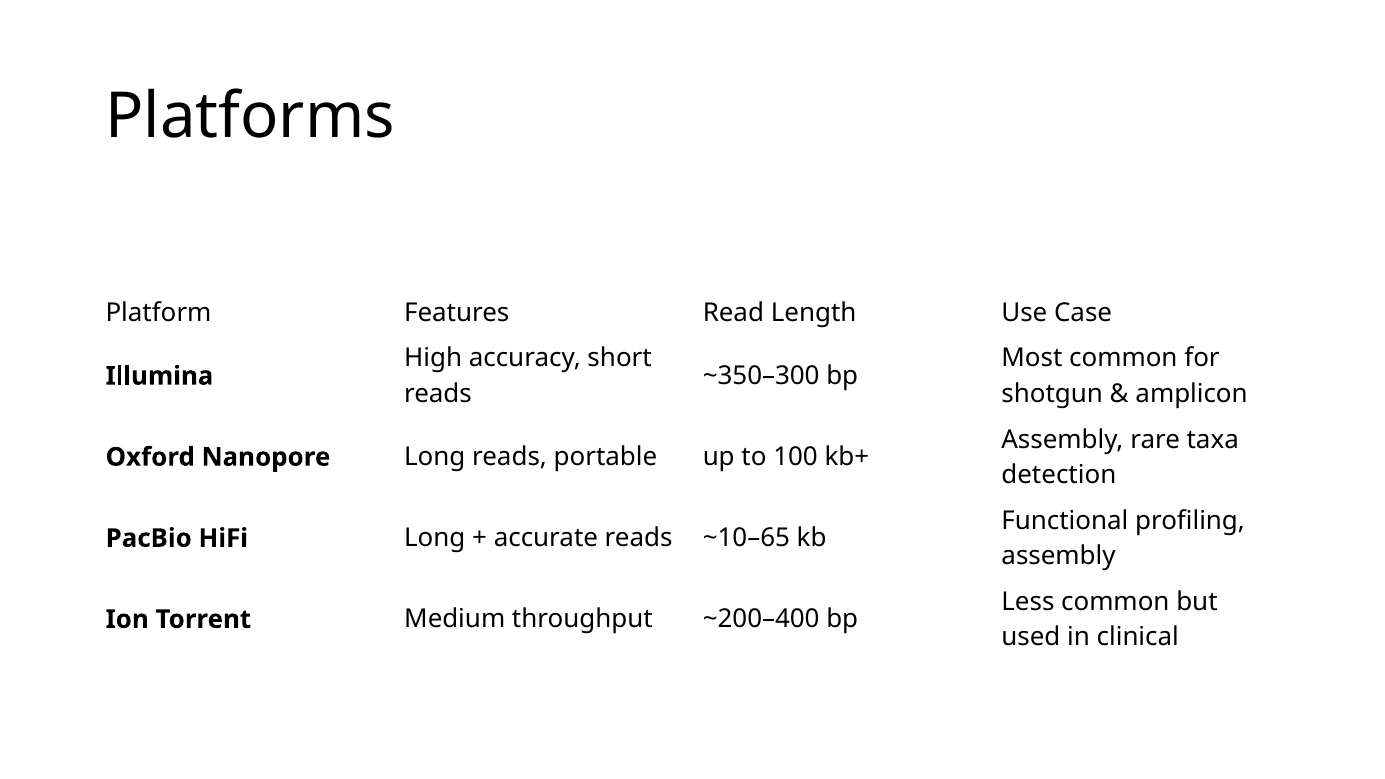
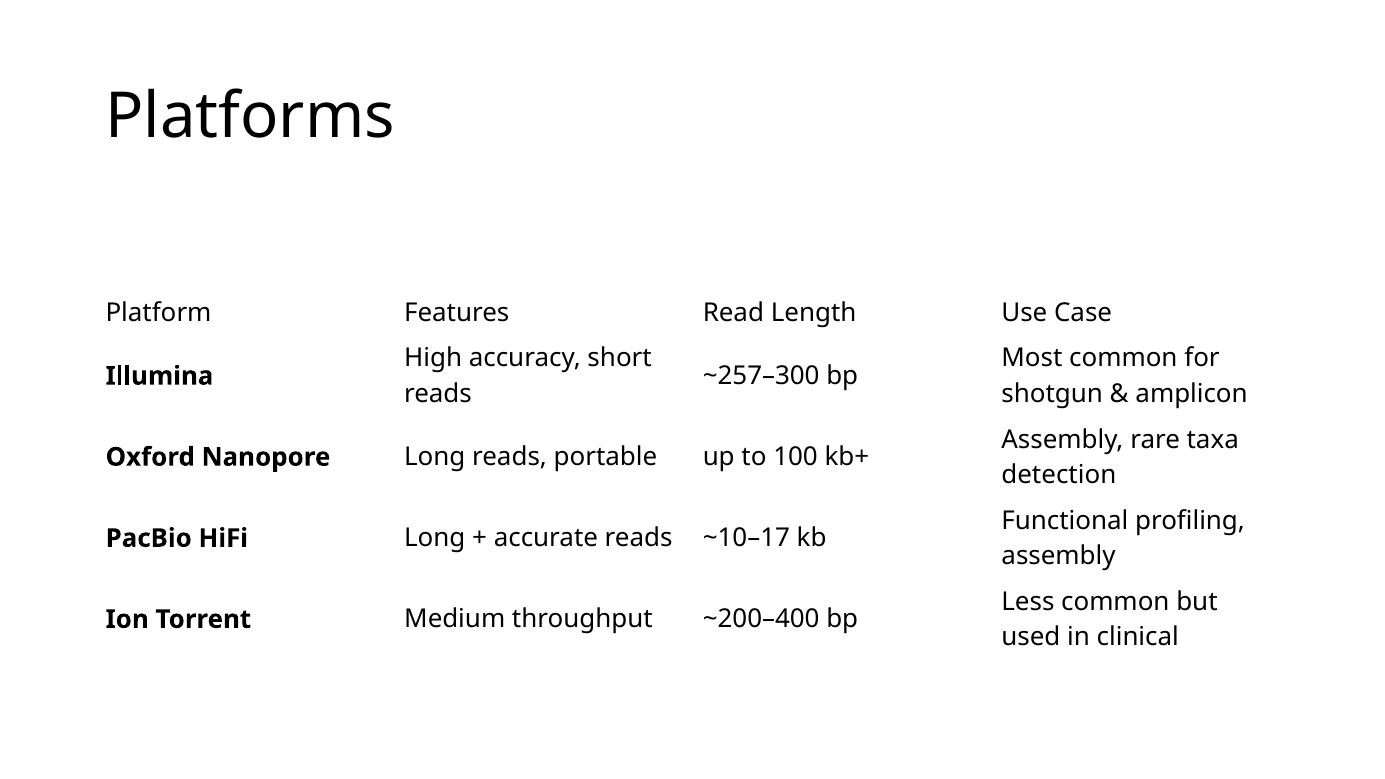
~350–300: ~350–300 -> ~257–300 (761, 376)
~10–65: ~10–65 -> ~10–17 (746, 538)
